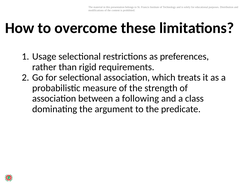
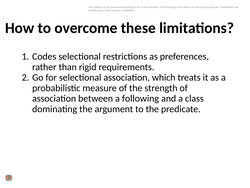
Usage: Usage -> Codes (44, 56)
